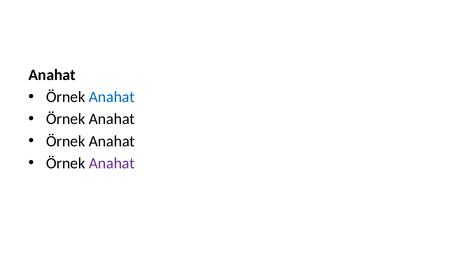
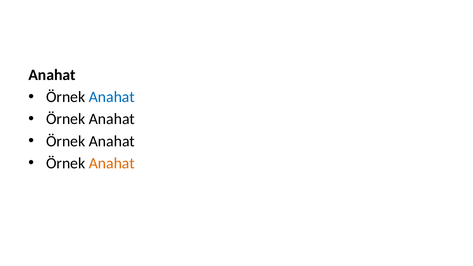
Anahat colour: purple -> orange (112, 163)
